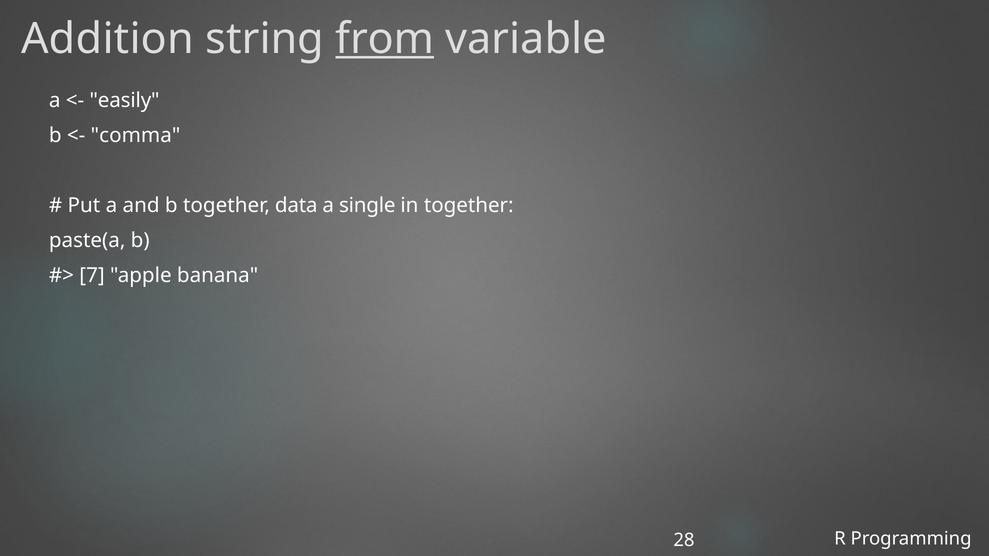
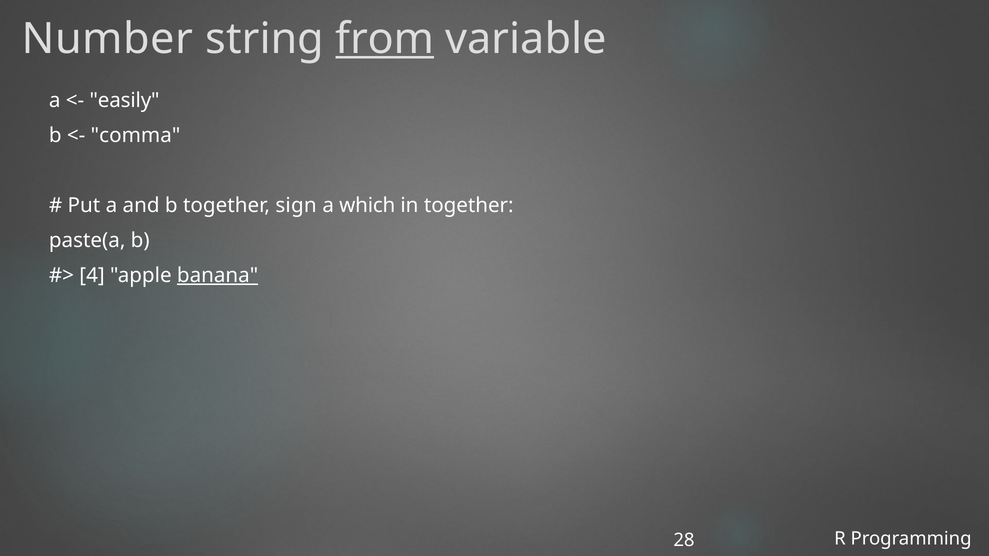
Addition: Addition -> Number (107, 39)
data: data -> sign (296, 206)
single: single -> which (367, 206)
7: 7 -> 4 (92, 276)
banana underline: none -> present (218, 276)
